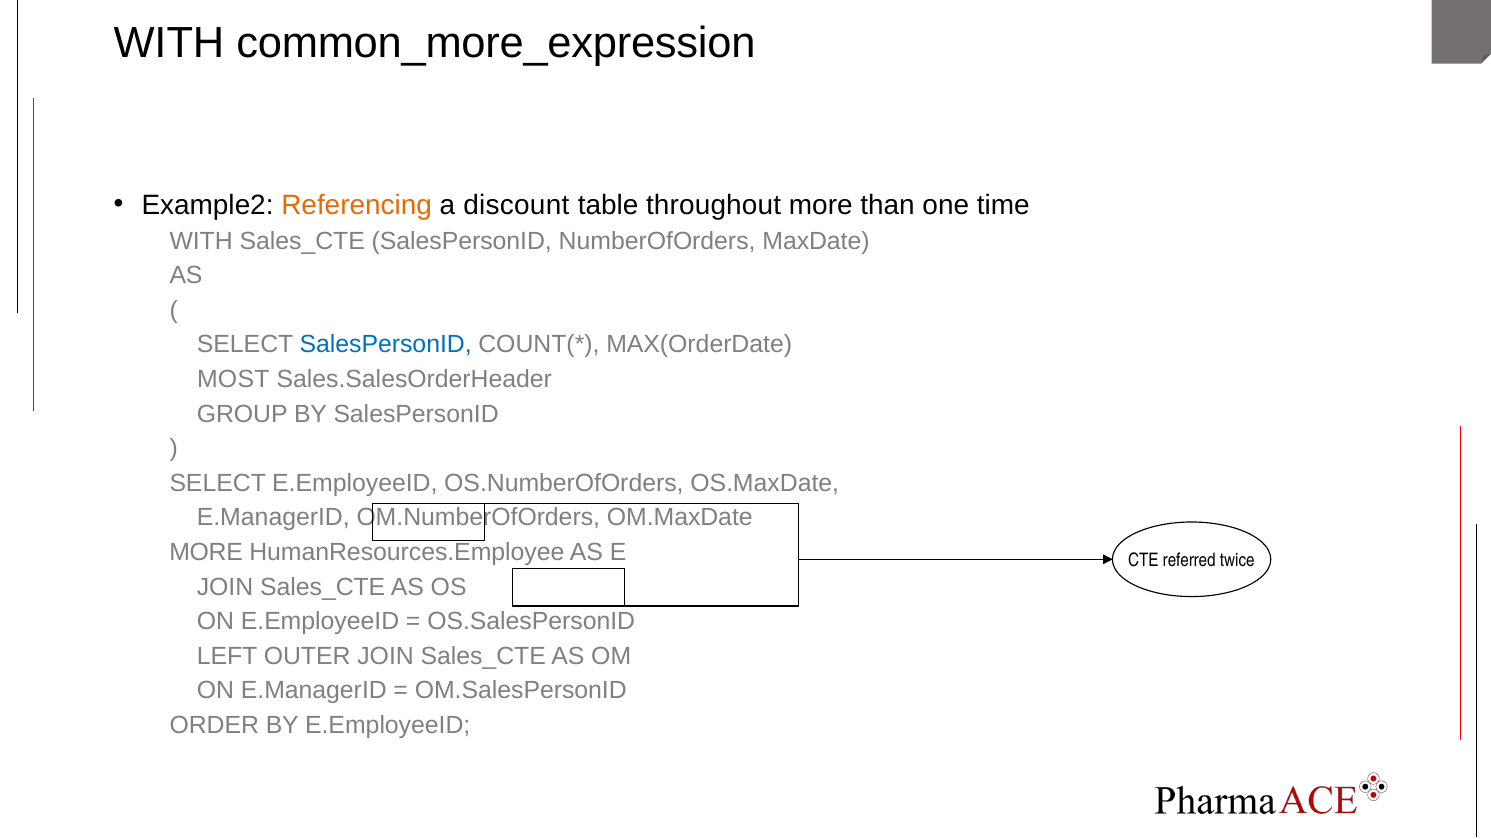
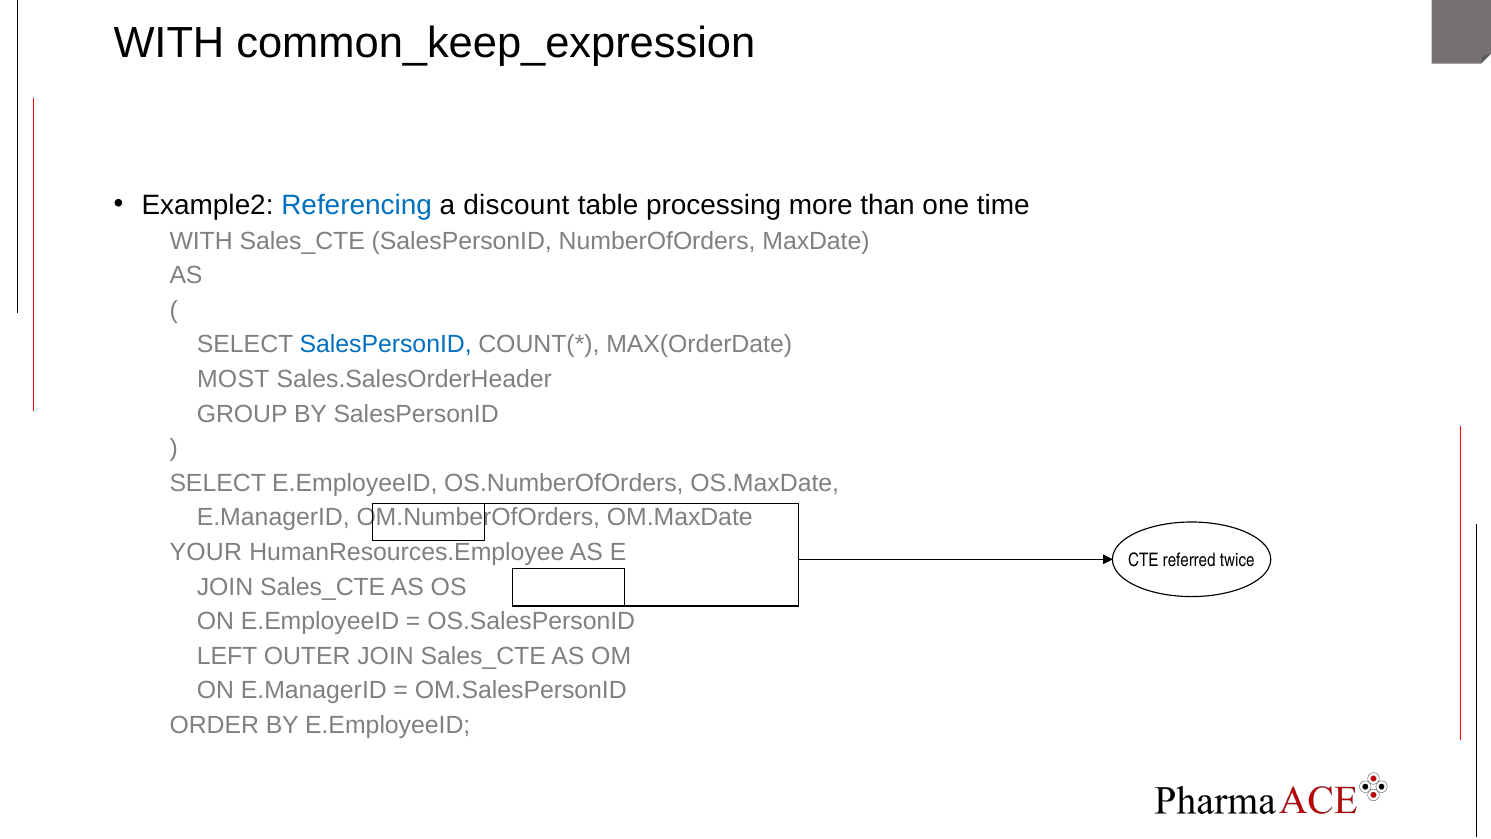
common_more_expression: common_more_expression -> common_keep_expression (496, 44)
Referencing colour: orange -> blue (357, 205)
throughout: throughout -> processing (714, 205)
MORE: MORE -> YOUR (206, 552)
